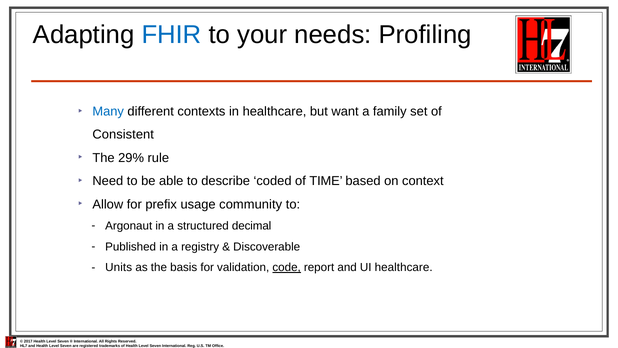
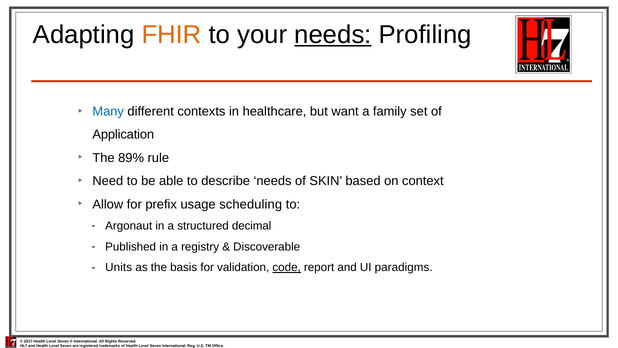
FHIR colour: blue -> orange (172, 35)
needs underline: none -> present (333, 35)
Consistent: Consistent -> Application (123, 135)
29%: 29% -> 89% (131, 158)
describe coded: coded -> needs (273, 181)
TIME: TIME -> SKIN (326, 181)
community: community -> scheduling (251, 204)
UI healthcare: healthcare -> paradigms (404, 267)
